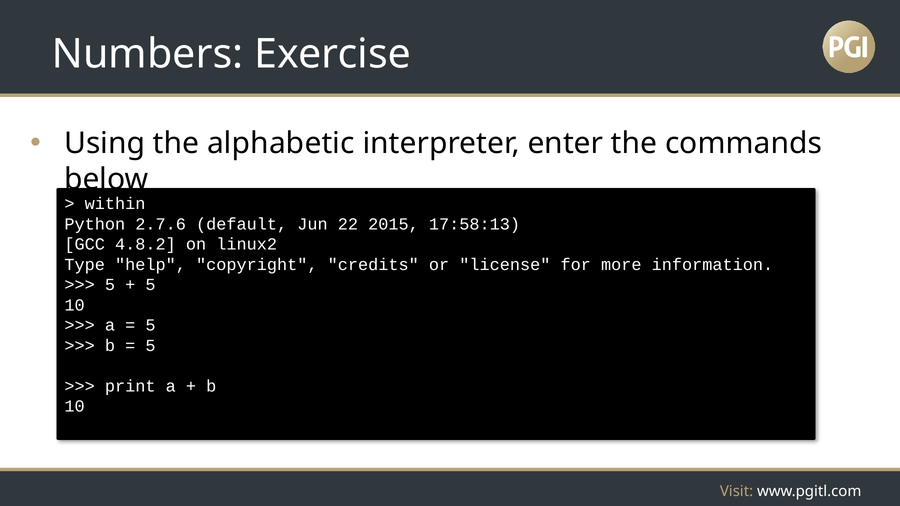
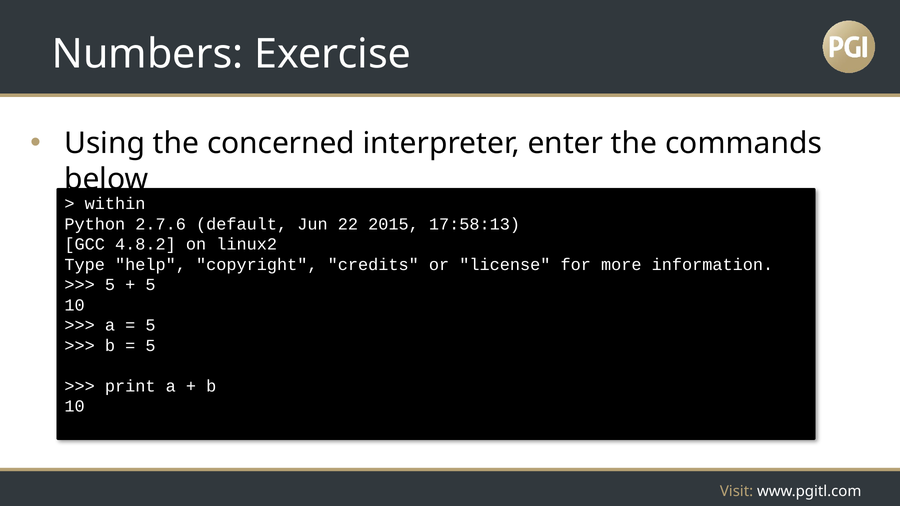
alphabetic: alphabetic -> concerned (281, 143)
